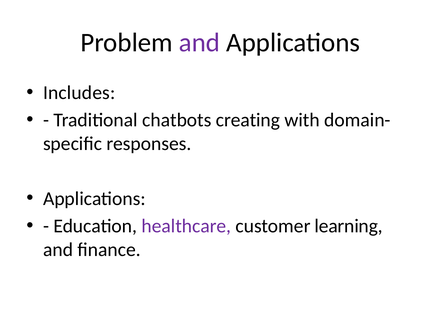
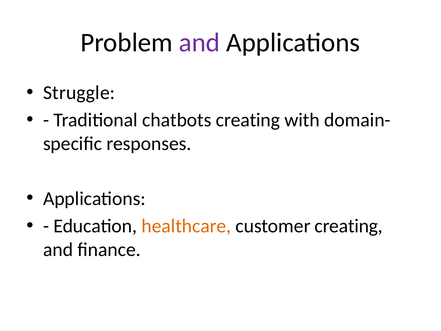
Includes: Includes -> Struggle (79, 93)
healthcare colour: purple -> orange (186, 226)
customer learning: learning -> creating (349, 226)
